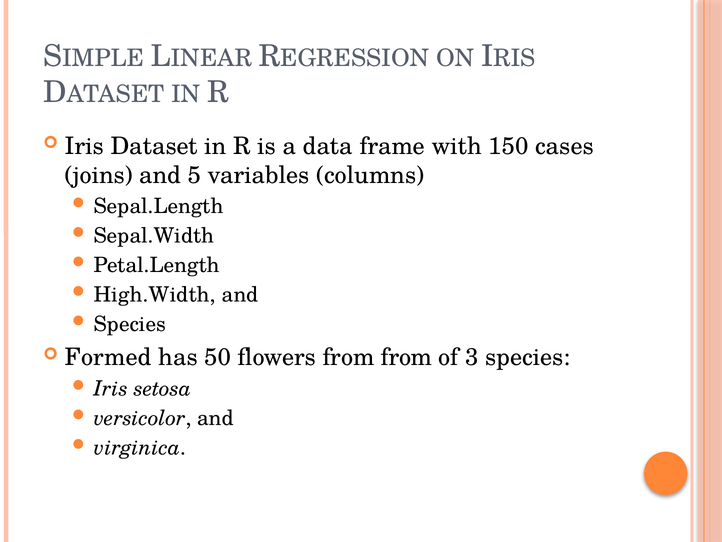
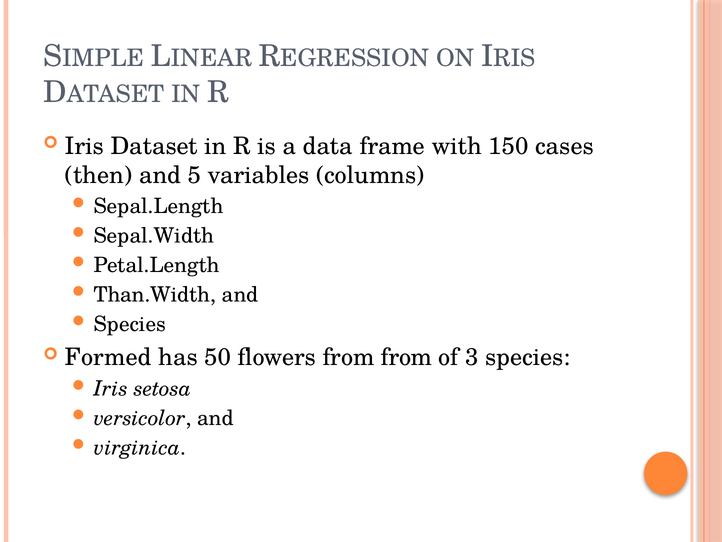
joins: joins -> then (99, 175)
High.Width: High.Width -> Than.Width (155, 294)
